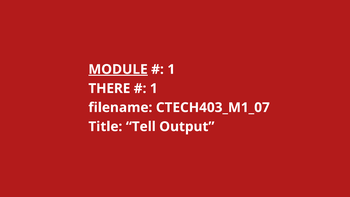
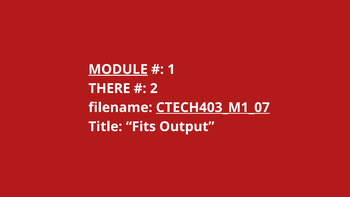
1: 1 -> 2 (154, 88)
CTECH403_M1_07 underline: none -> present (213, 107)
Tell: Tell -> Fits (141, 127)
